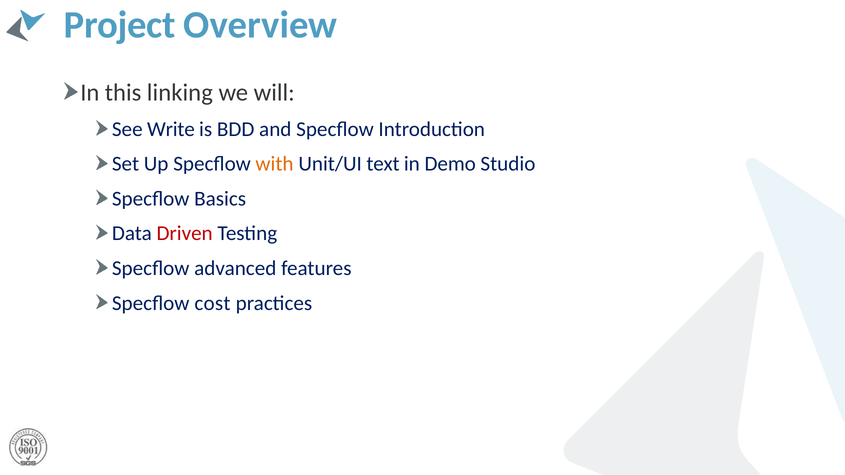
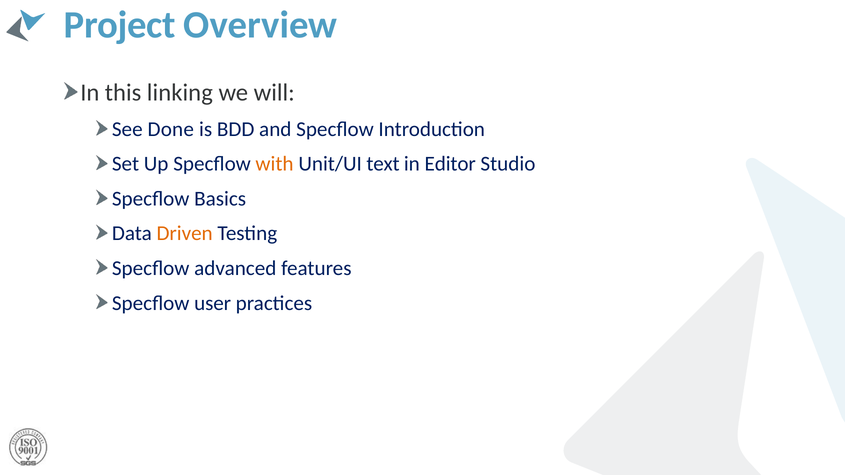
Write: Write -> Done (171, 129)
Demo: Demo -> Editor (450, 164)
Driven colour: red -> orange (185, 234)
cost: cost -> user (213, 303)
